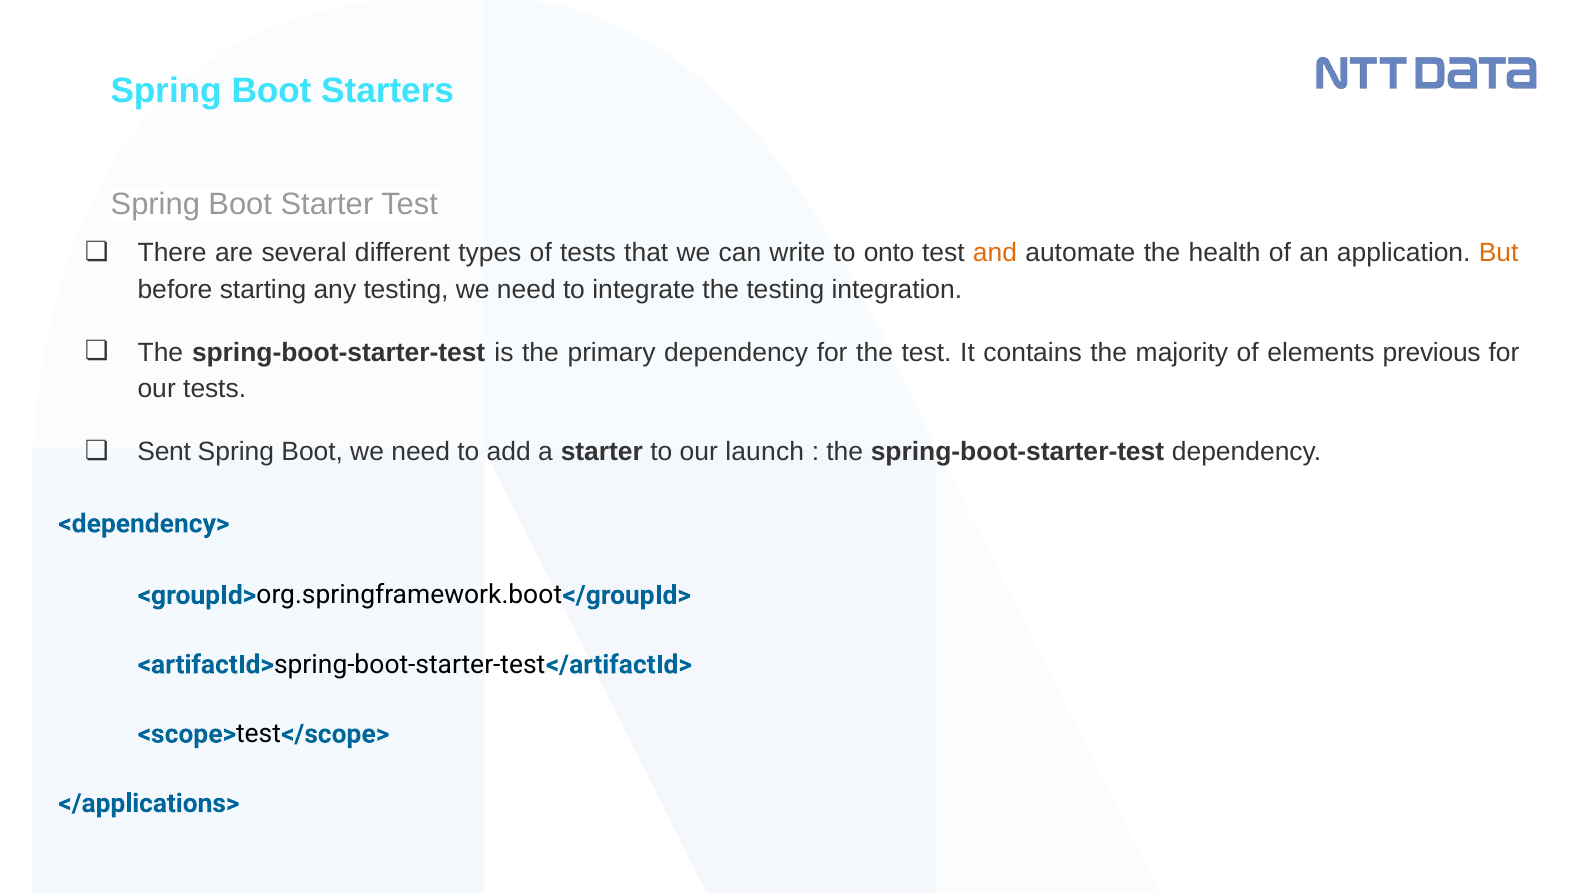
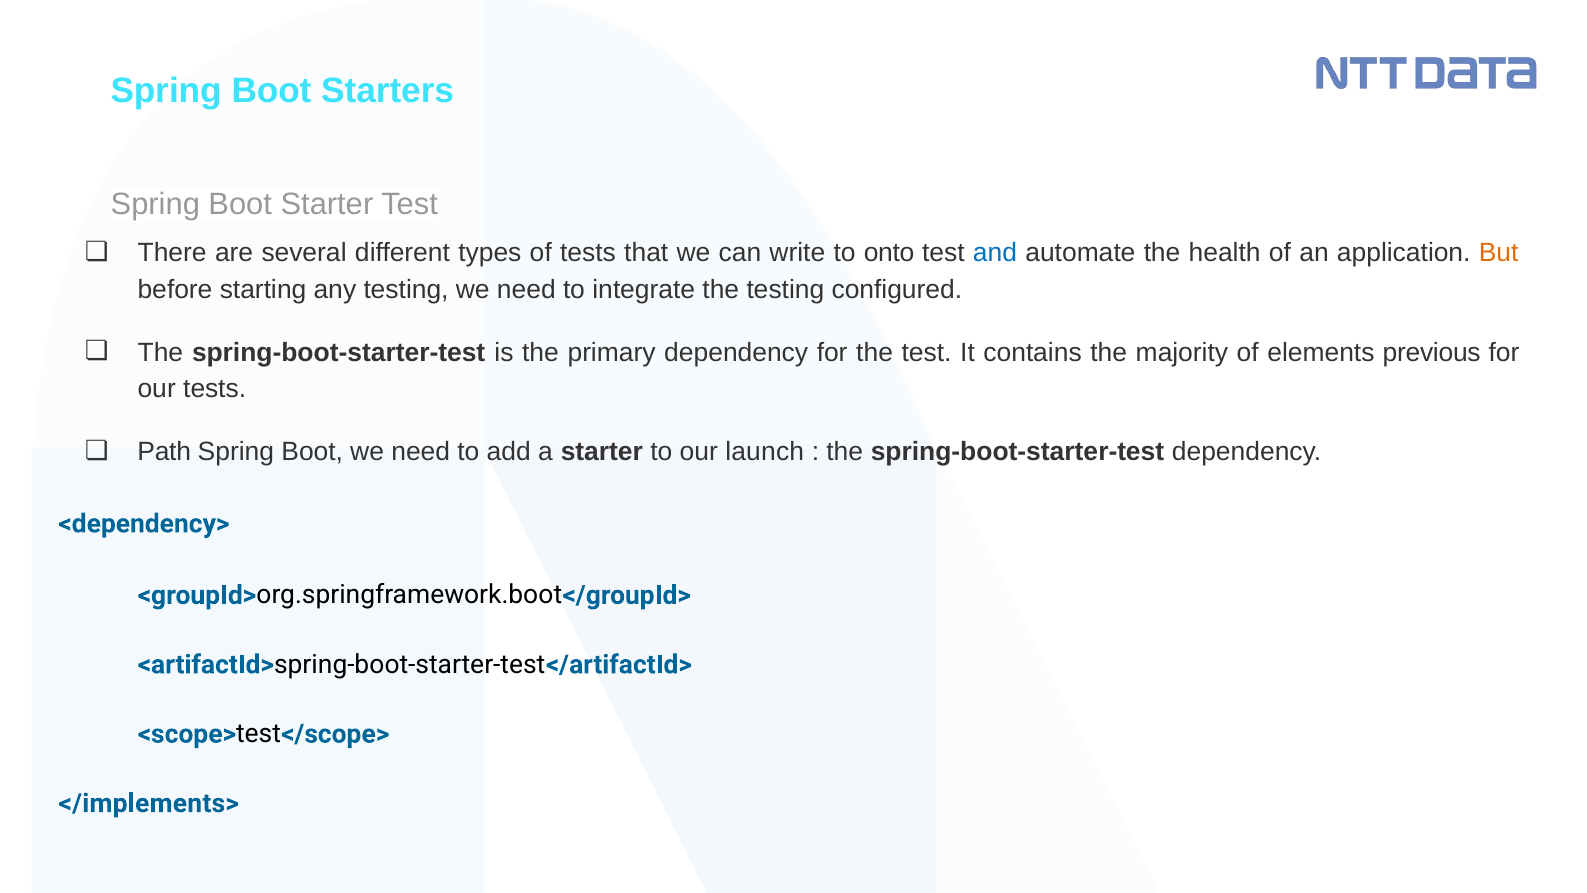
and colour: orange -> blue (995, 253)
integration: integration -> configured (897, 290)
Sent: Sent -> Path (164, 452)
</applications>: </applications> -> </implements> (149, 803)
